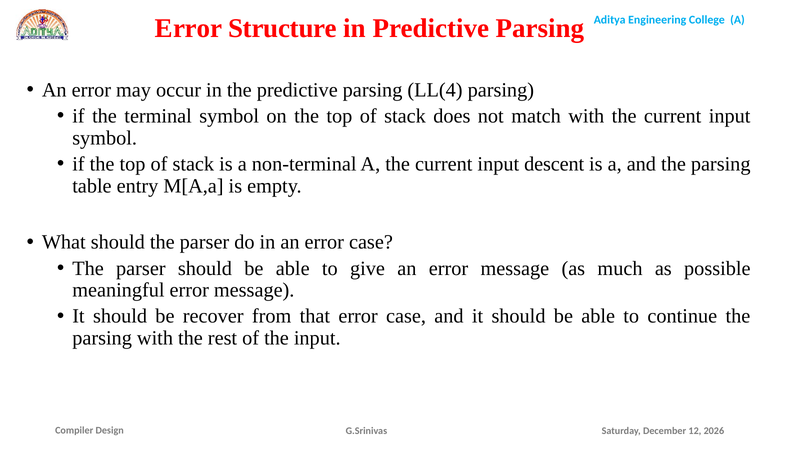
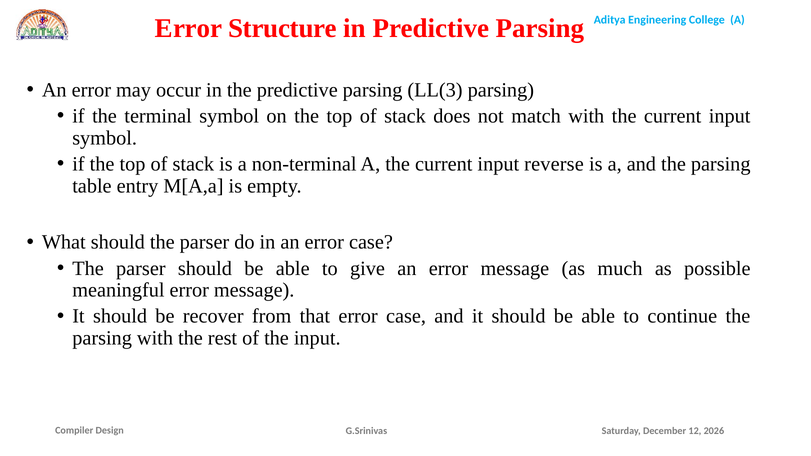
LL(4: LL(4 -> LL(3 (435, 90)
descent: descent -> reverse (554, 164)
